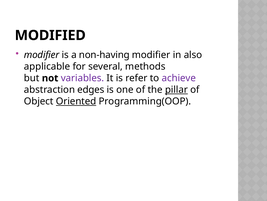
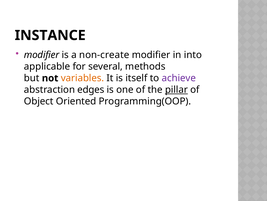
MODIFIED: MODIFIED -> INSTANCE (50, 35)
non-having: non-having -> non-create (104, 55)
also: also -> into (193, 55)
variables colour: purple -> orange (82, 78)
refer: refer -> itself (136, 78)
Oriented underline: present -> none (76, 101)
